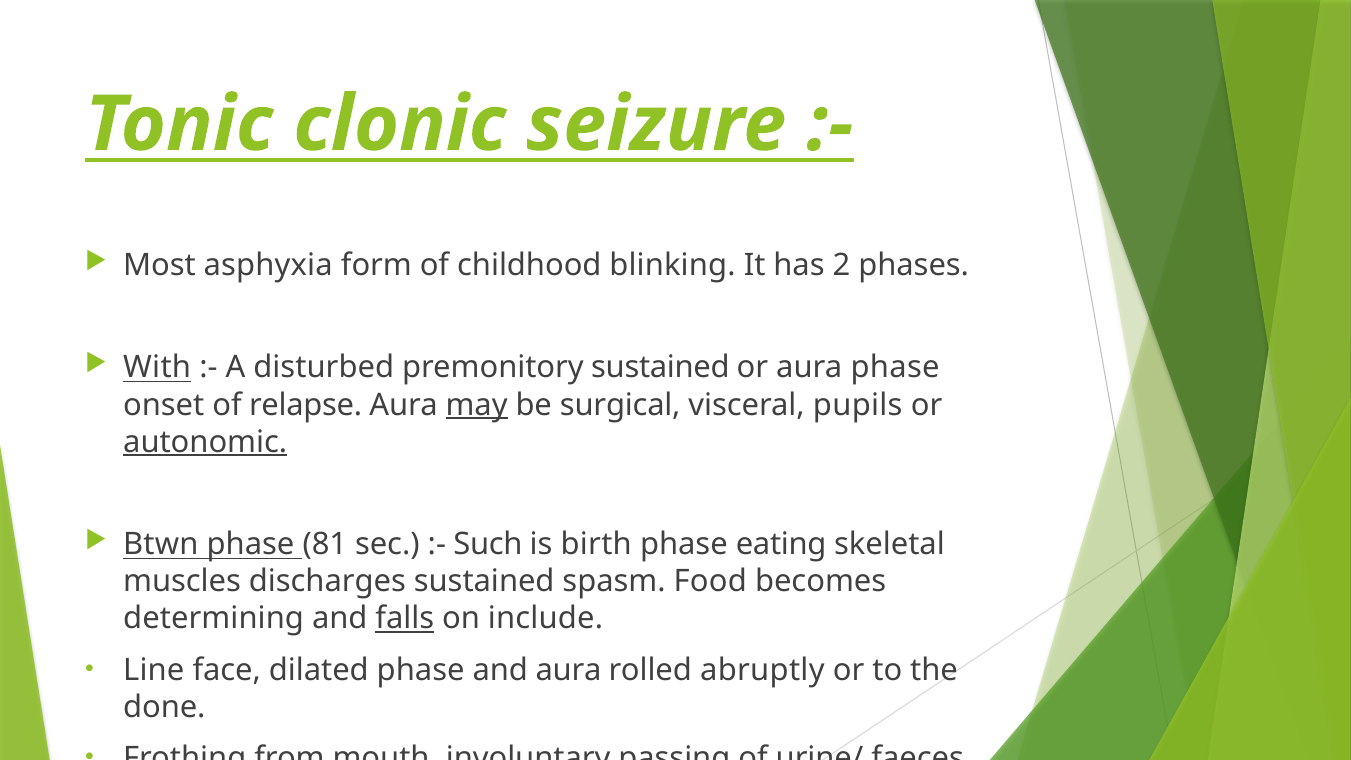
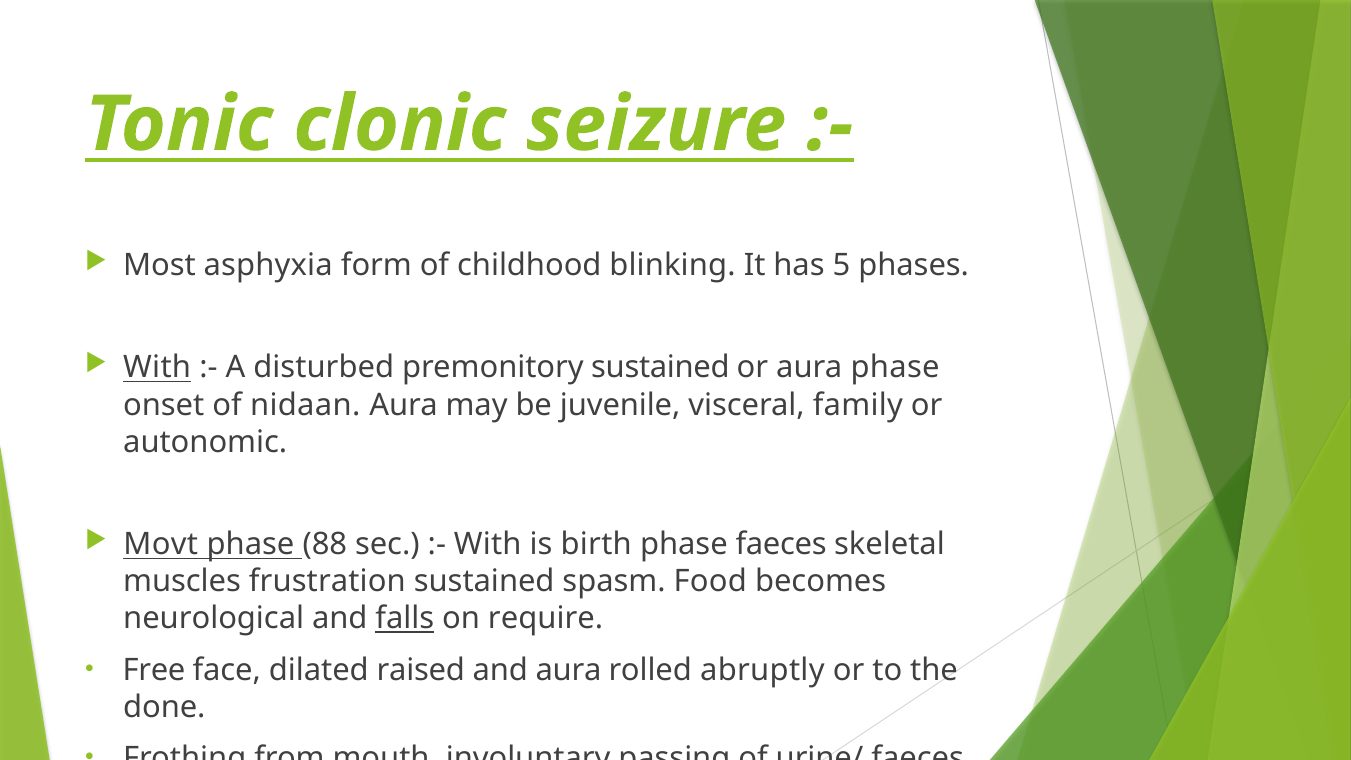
2: 2 -> 5 (841, 265)
relapse: relapse -> nidaan (305, 405)
may underline: present -> none (477, 405)
surgical: surgical -> juvenile (620, 405)
pupils: pupils -> family (858, 405)
autonomic underline: present -> none (205, 442)
Btwn: Btwn -> Movt (161, 544)
81: 81 -> 88 (325, 544)
Such: Such -> With (488, 544)
phase eating: eating -> faeces (781, 544)
discharges: discharges -> frustration (327, 582)
determining: determining -> neurological (214, 619)
include: include -> require (546, 619)
Line: Line -> Free (154, 670)
dilated phase: phase -> raised (421, 670)
